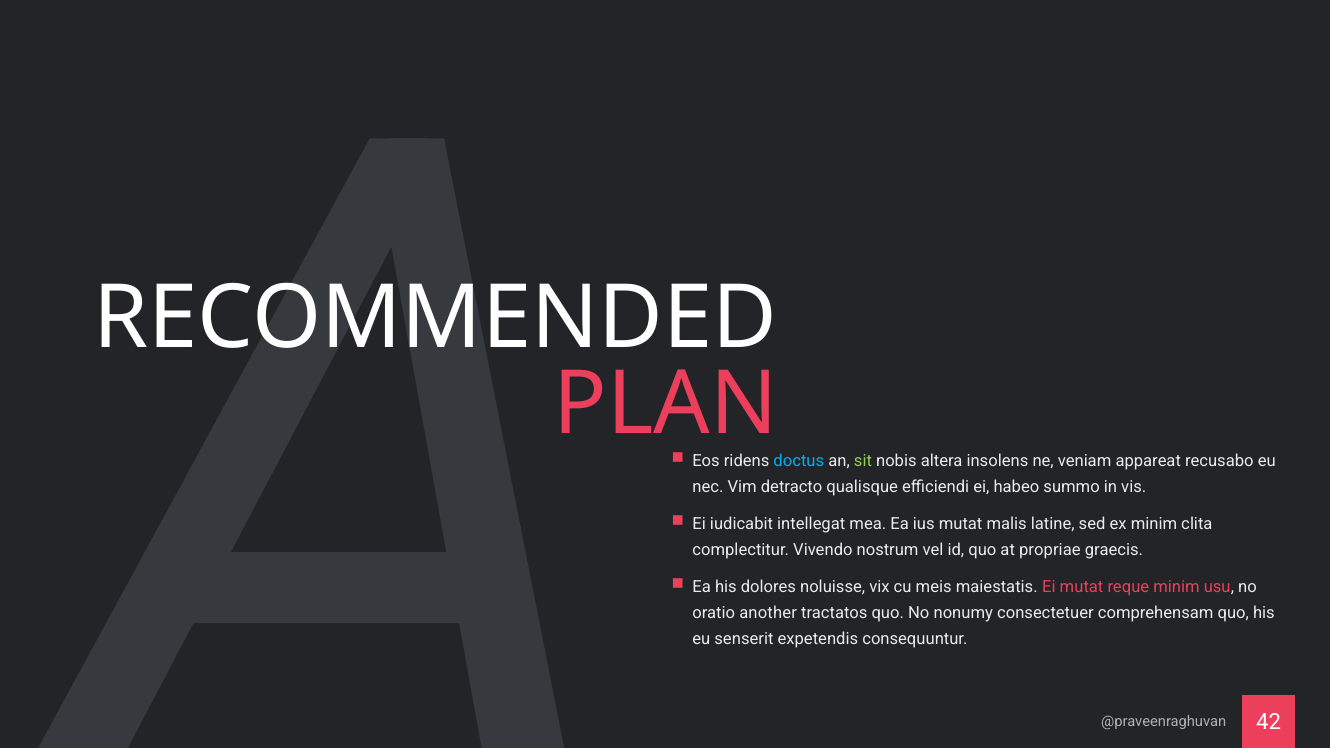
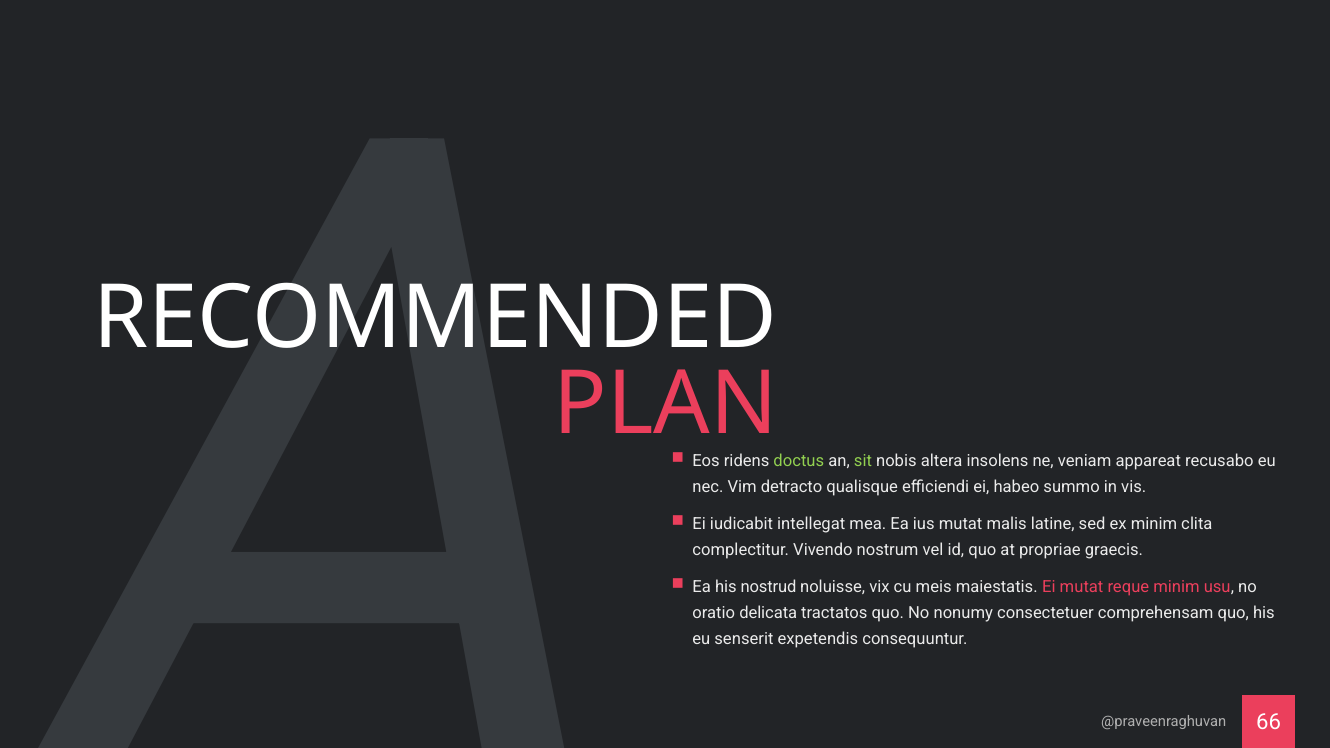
doctus colour: light blue -> light green (799, 461)
dolores: dolores -> nostrud (768, 587)
another: another -> delicata (768, 613)
42: 42 -> 66 (1269, 722)
